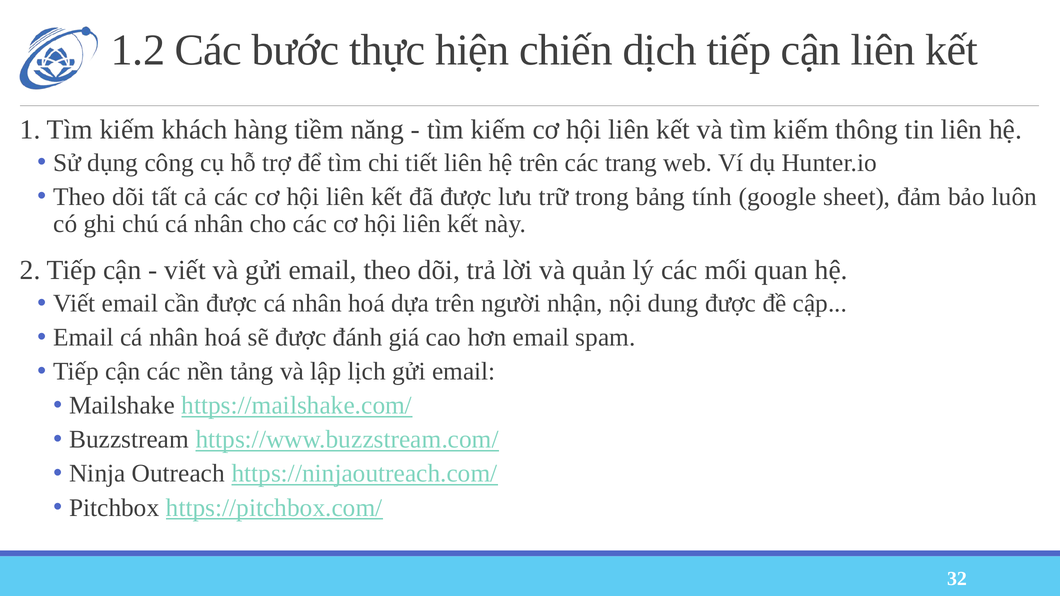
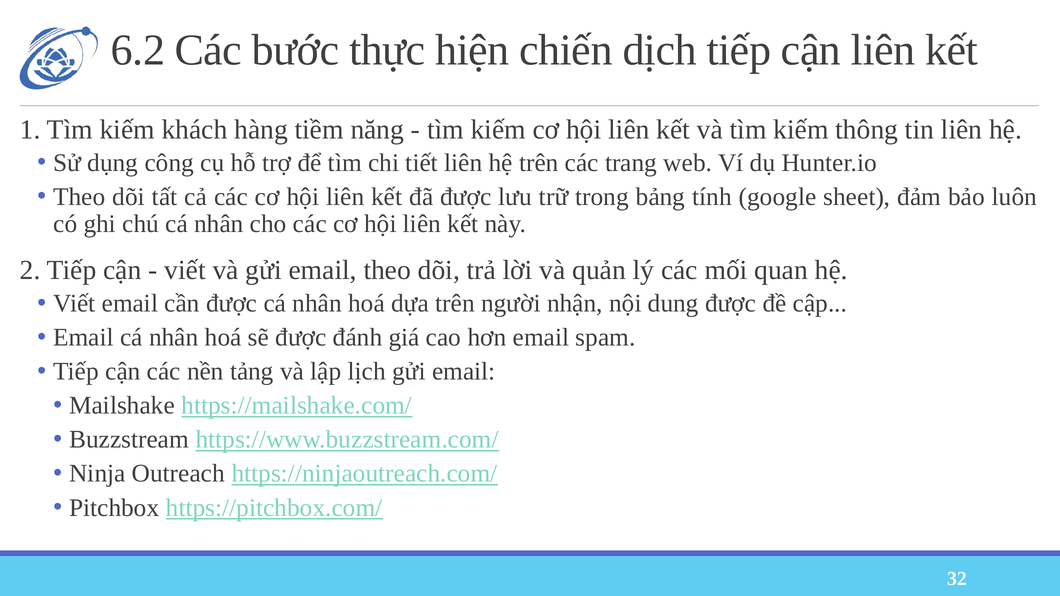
1.2: 1.2 -> 6.2 (138, 50)
